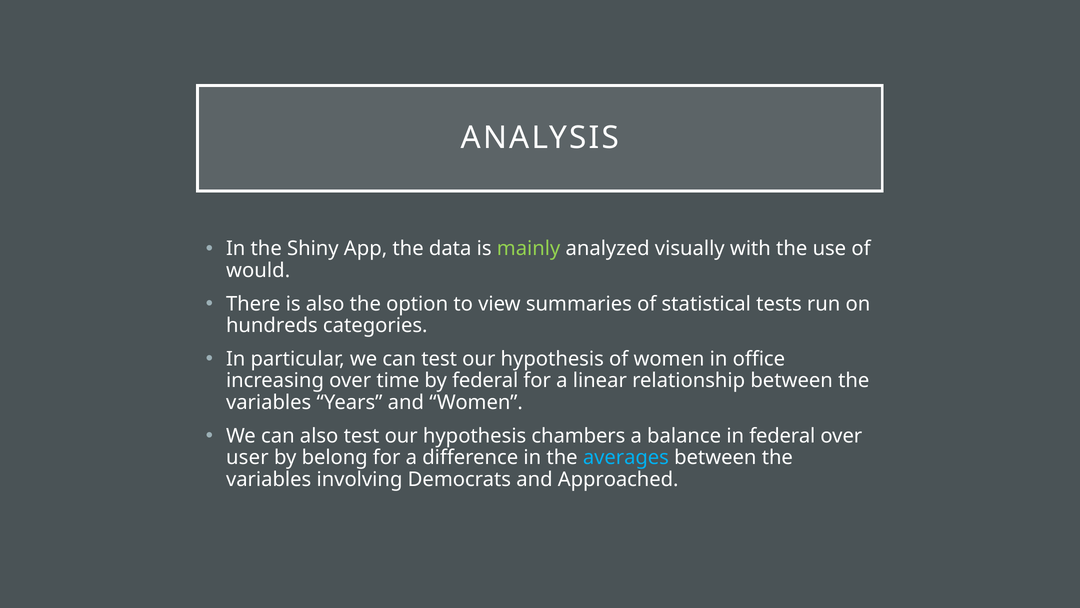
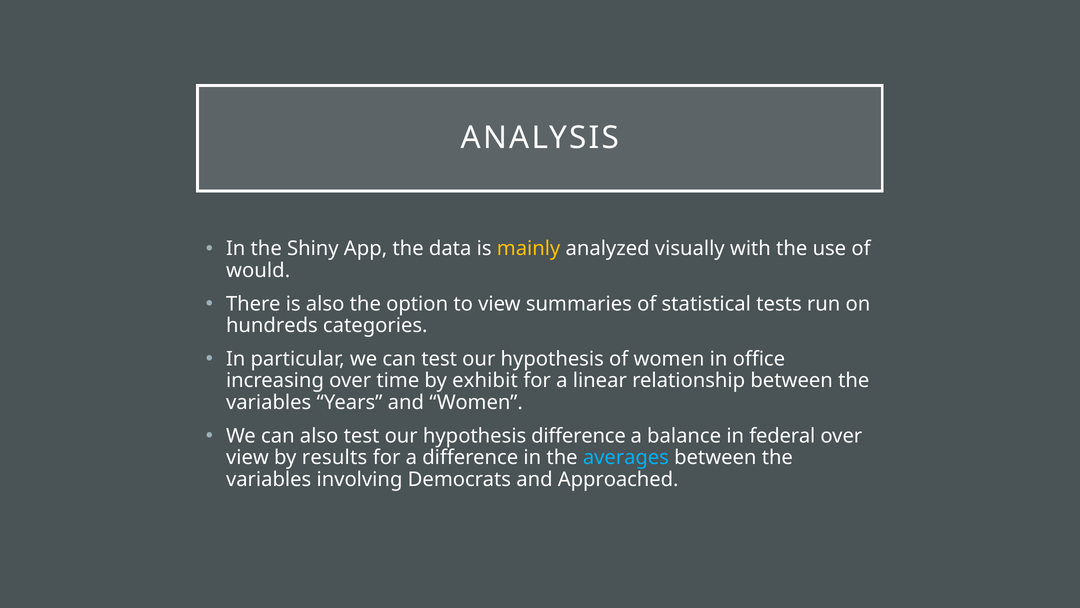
mainly colour: light green -> yellow (529, 249)
by federal: federal -> exhibit (485, 380)
hypothesis chambers: chambers -> difference (578, 435)
user: user -> view (247, 457)
belong: belong -> results (335, 457)
